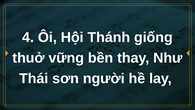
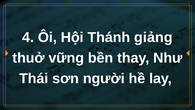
giống: giống -> giảng (153, 37)
